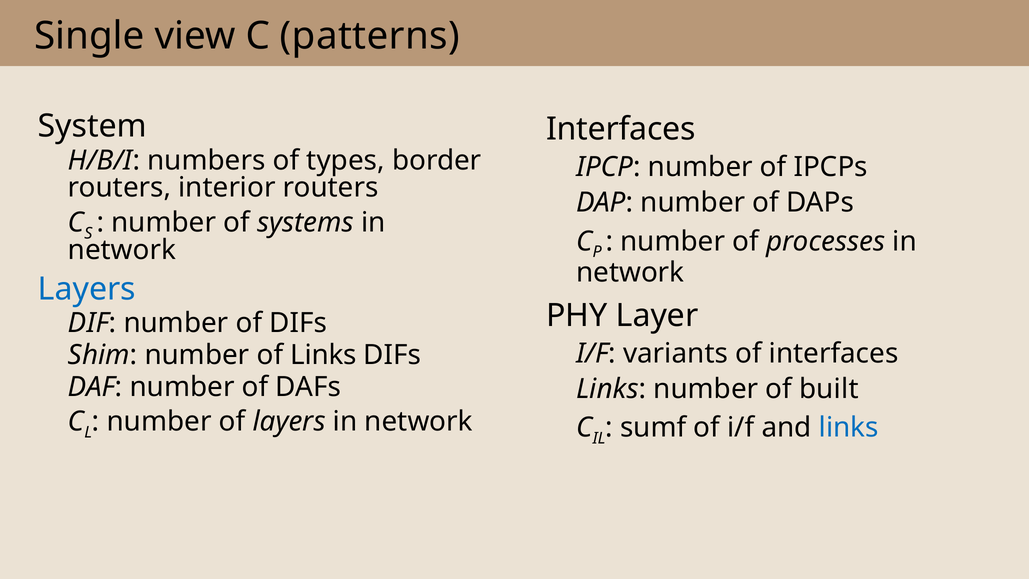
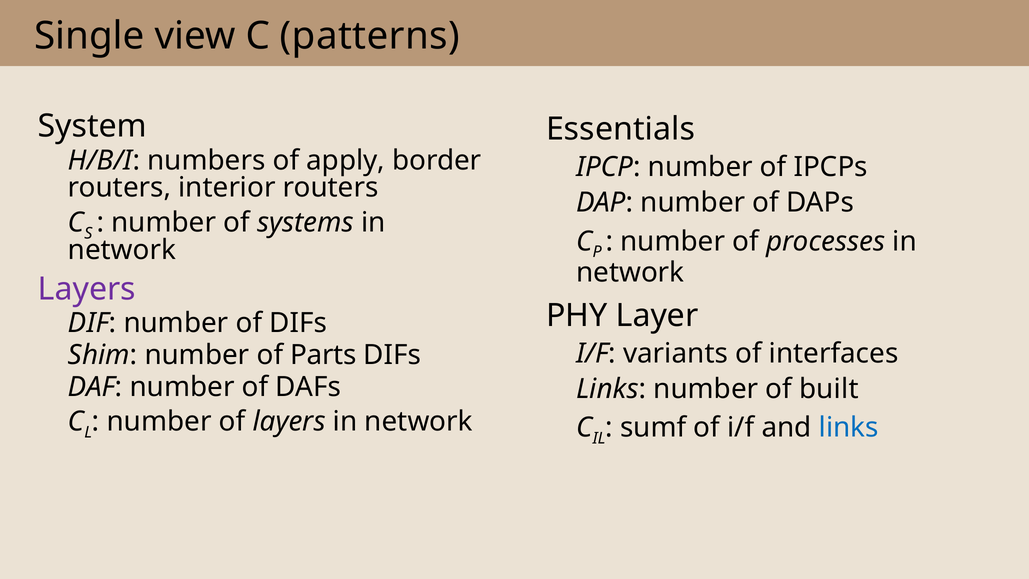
Interfaces: Interfaces -> Essentials (621, 129)
types: types -> apply (346, 160)
Layers colour: blue -> purple (87, 289)
of Links: Links -> Parts (323, 355)
